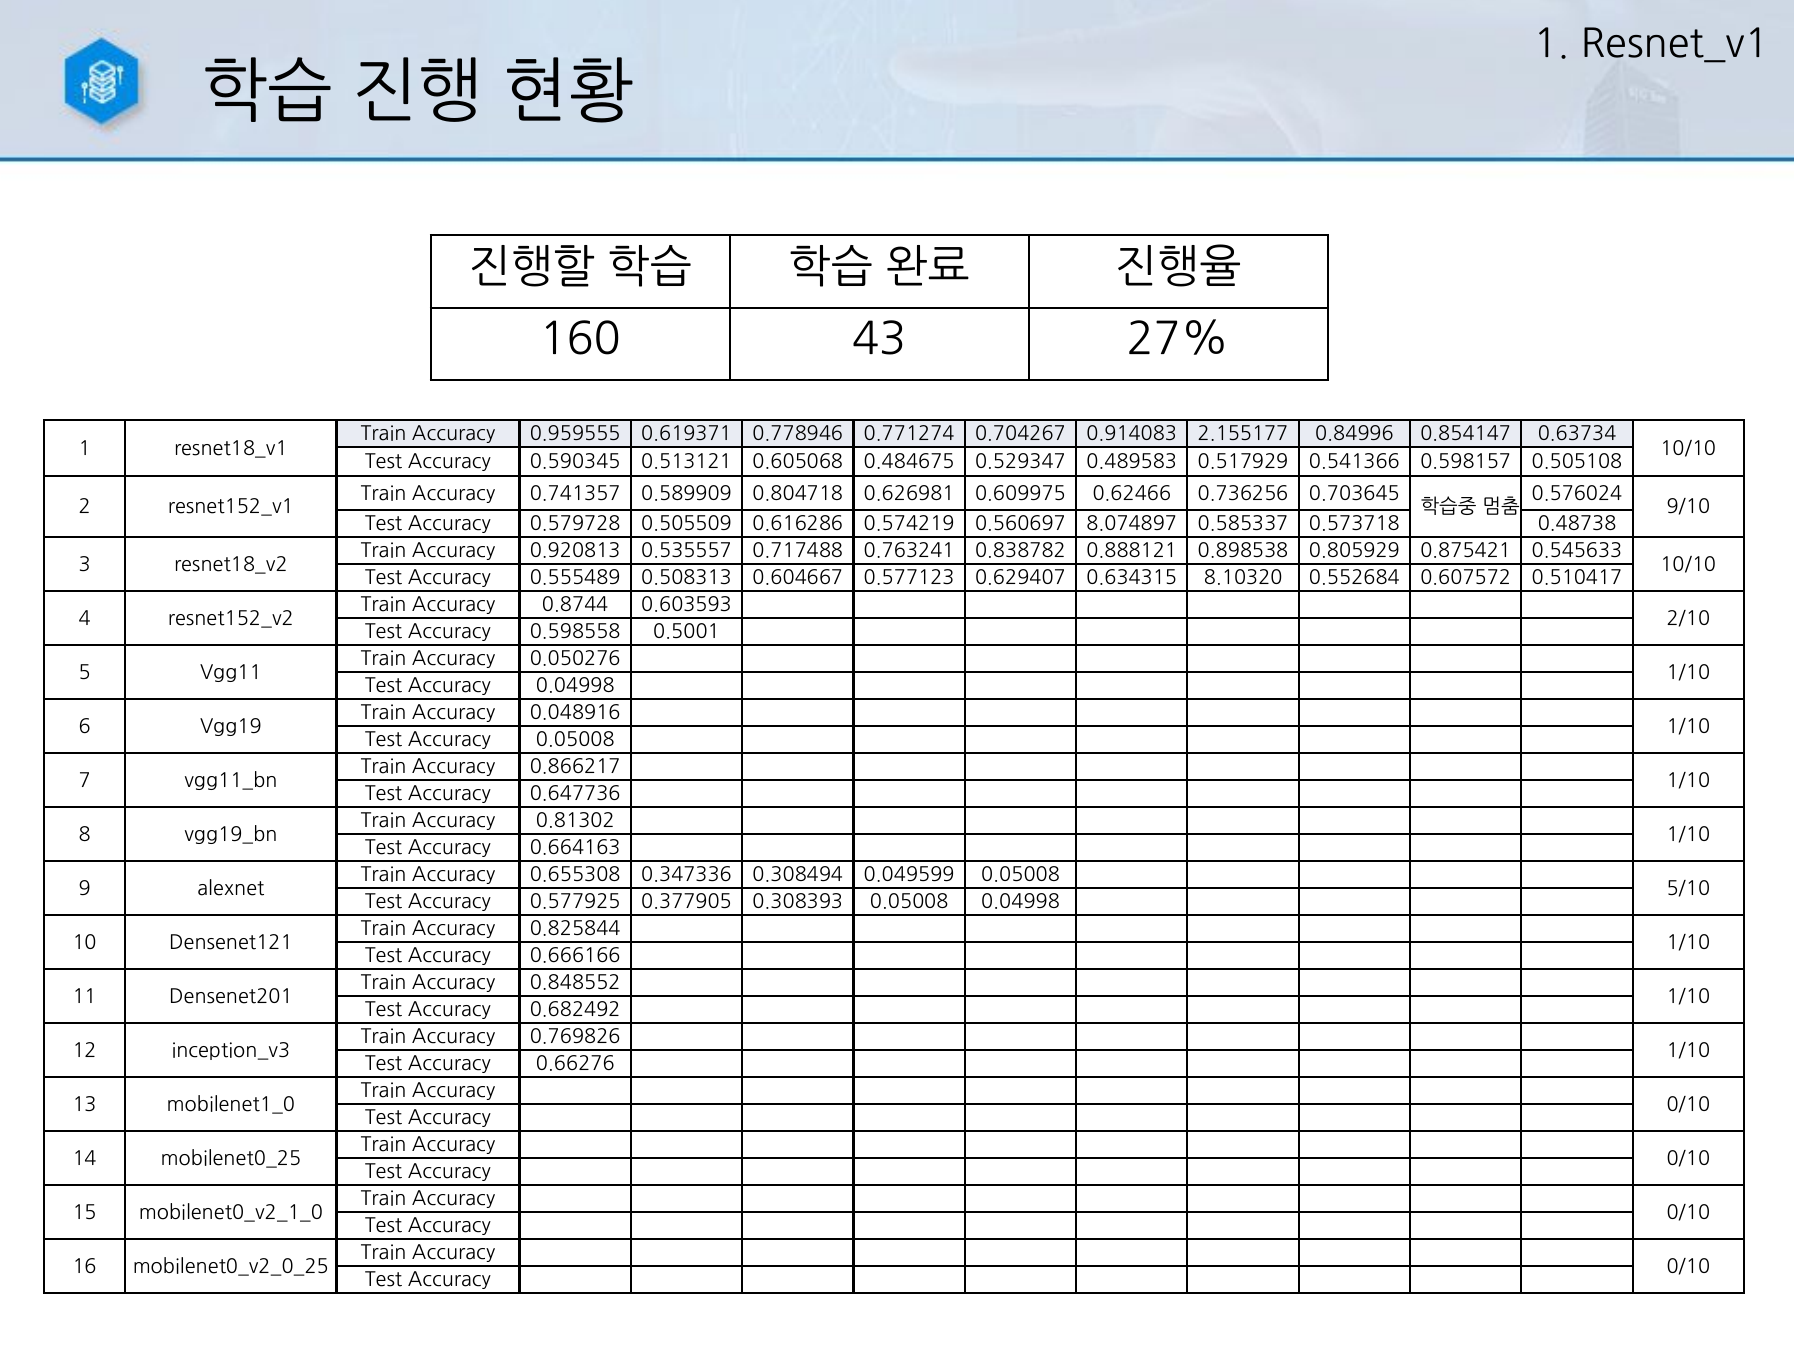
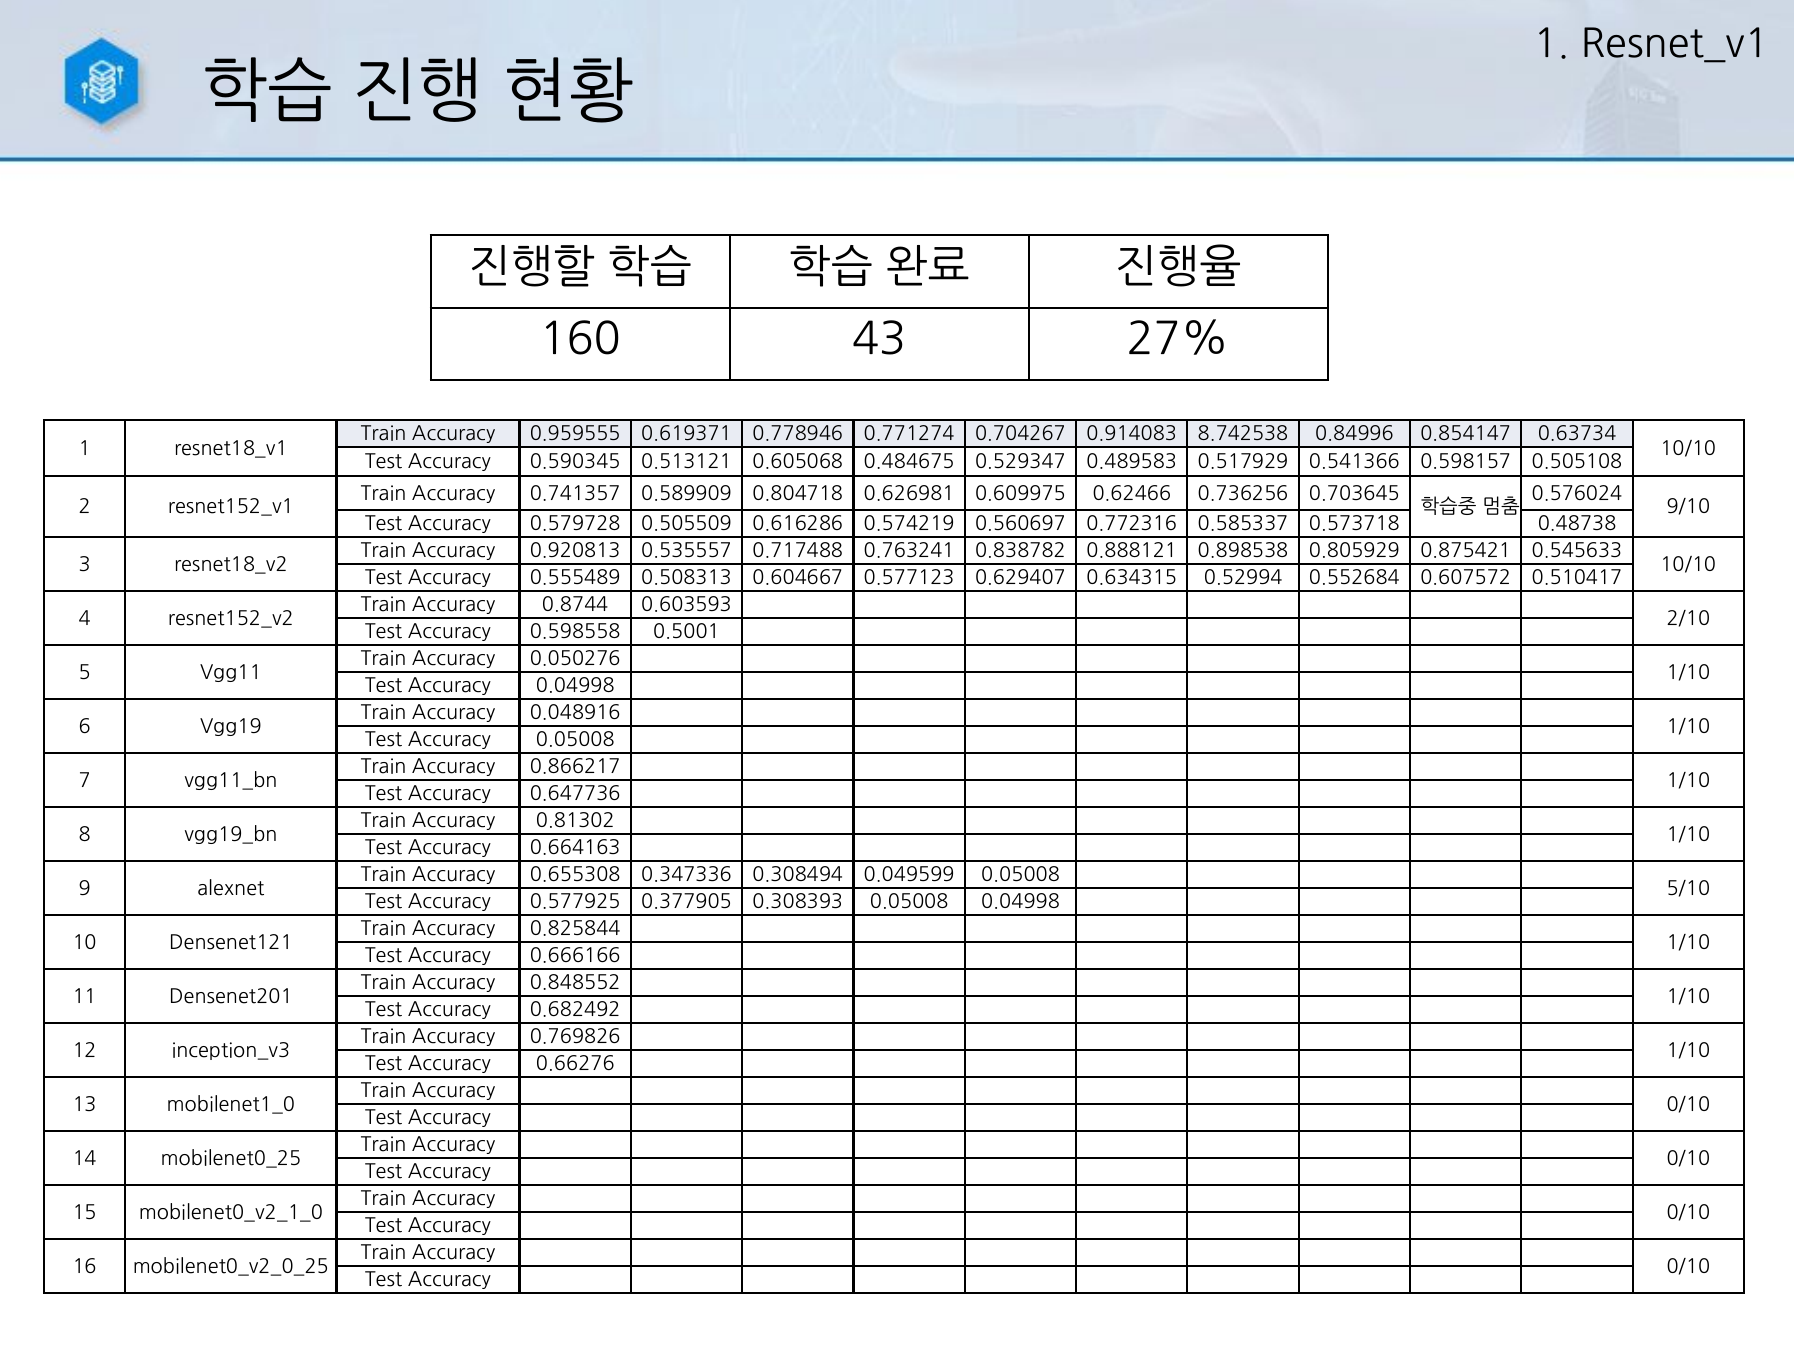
2.155177: 2.155177 -> 8.742538 (1243, 434)
8.074897: 8.074897 -> 0.772316 (1132, 524)
8.10320: 8.10320 -> 0.52994 (1243, 578)
